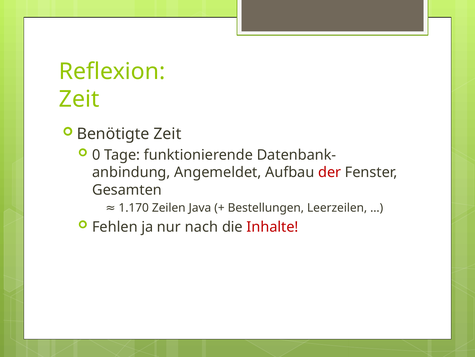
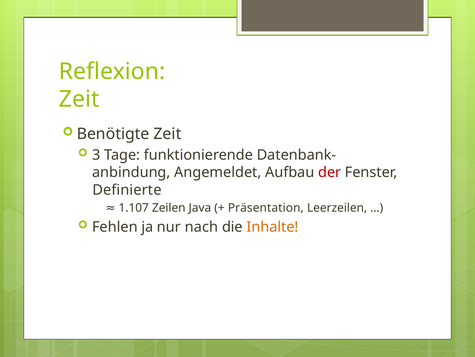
0: 0 -> 3 (96, 155)
Gesamten: Gesamten -> Definierte (127, 190)
1.170: 1.170 -> 1.107 (134, 208)
Bestellungen: Bestellungen -> Präsentation (266, 208)
Inhalte colour: red -> orange (273, 226)
